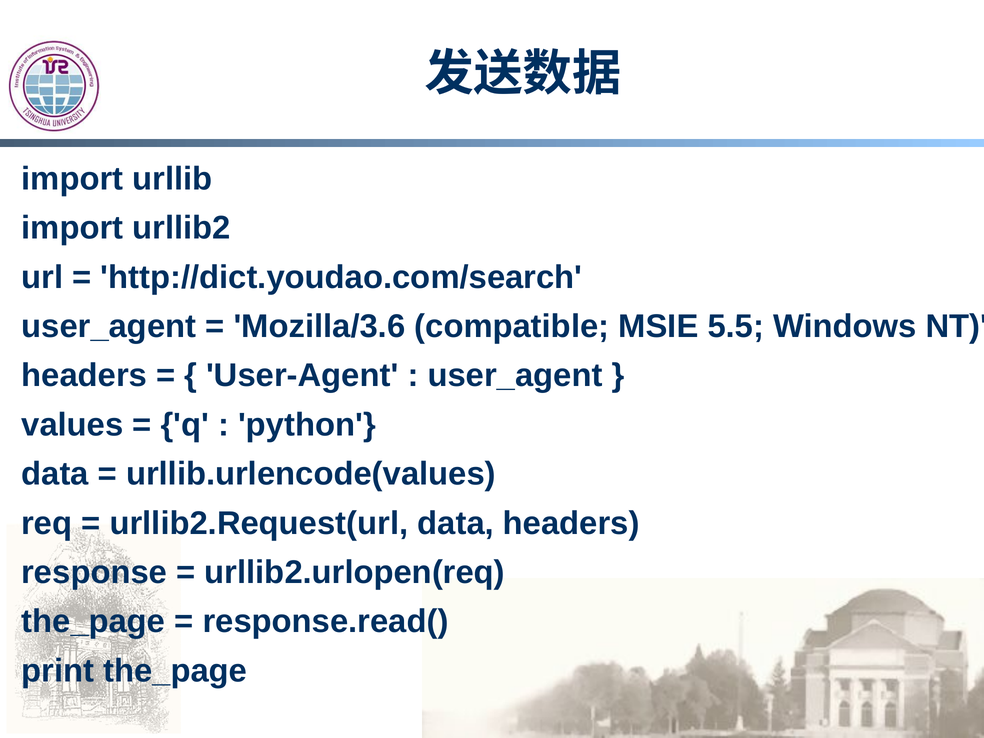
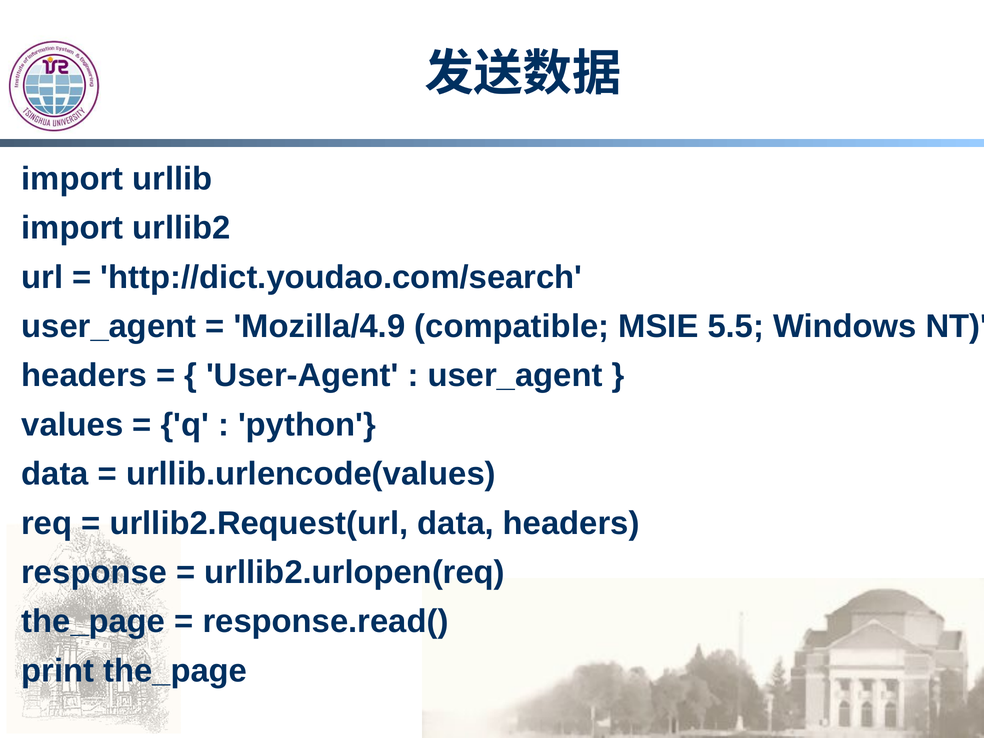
Mozilla/3.6: Mozilla/3.6 -> Mozilla/4.9 (319, 326)
